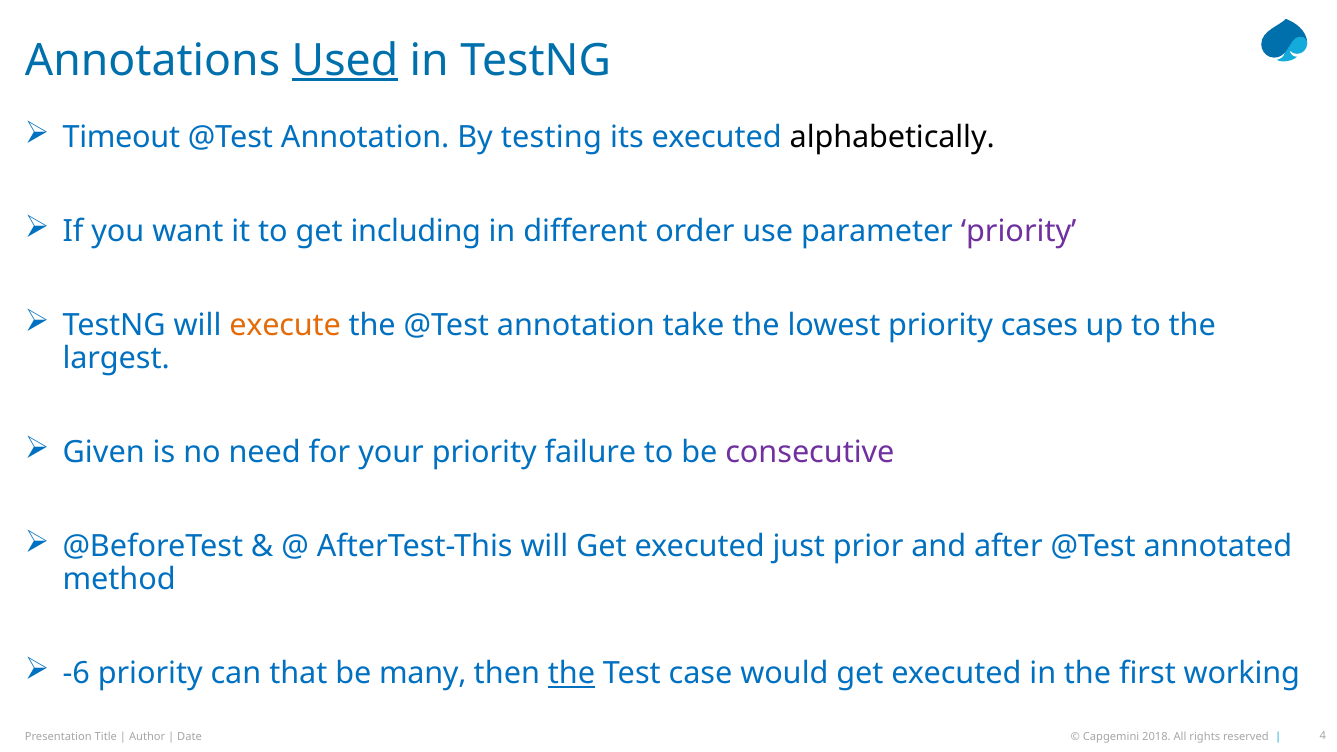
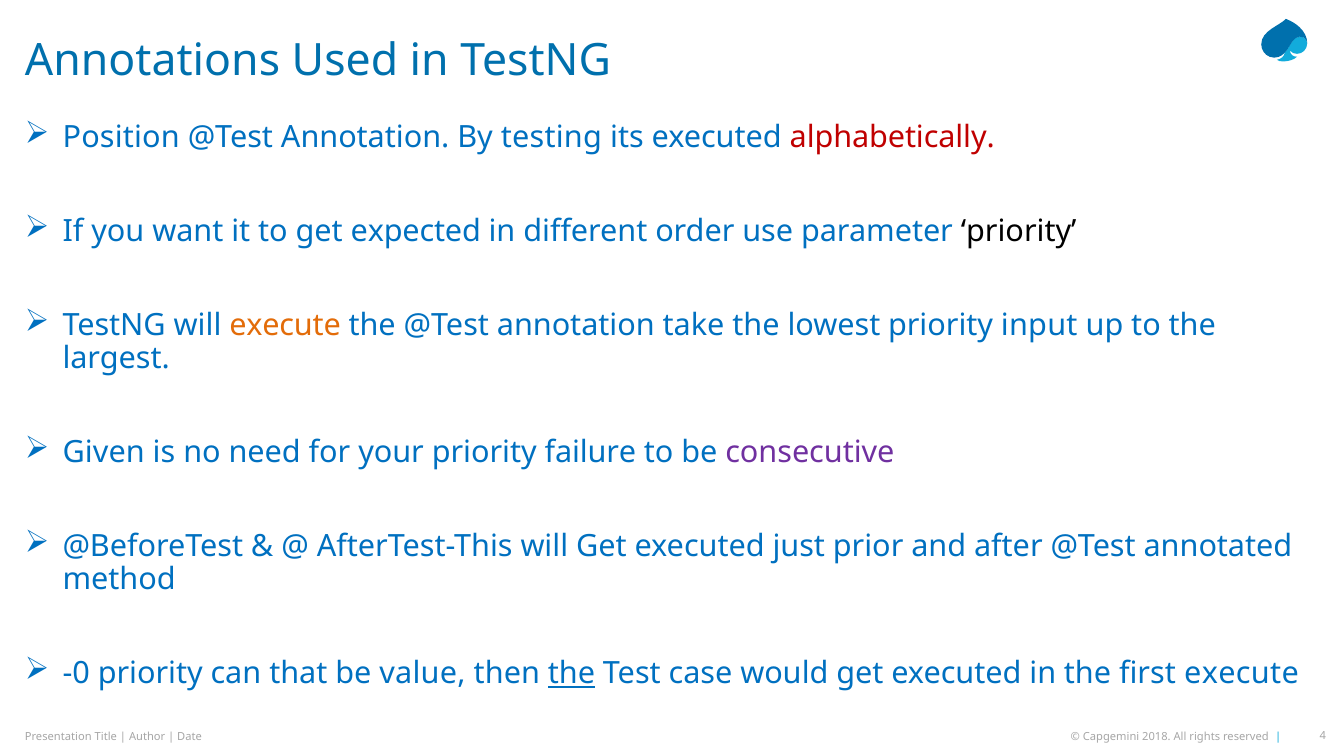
Used underline: present -> none (345, 60)
Timeout: Timeout -> Position (121, 137)
alphabetically colour: black -> red (892, 137)
including: including -> expected (416, 231)
priority colour: purple -> black (1019, 231)
cases: cases -> input (1039, 325)
-6: -6 -> -0 (76, 674)
many: many -> value (423, 674)
first working: working -> execute (1242, 674)
